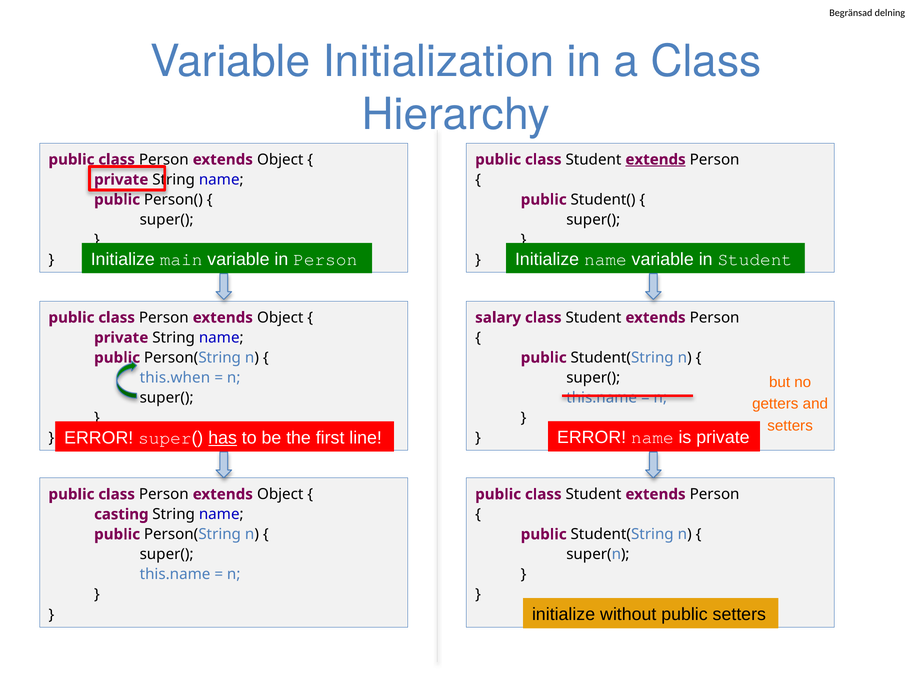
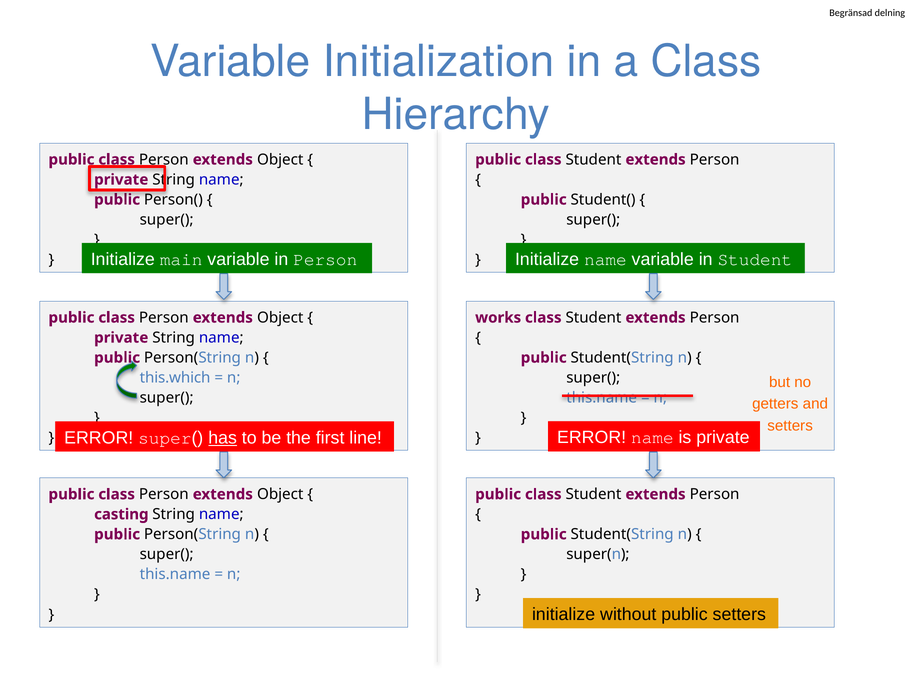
extends underline: present -> none (656, 160)
salary: salary -> works (498, 318)
this.when: this.when -> this.which (175, 378)
